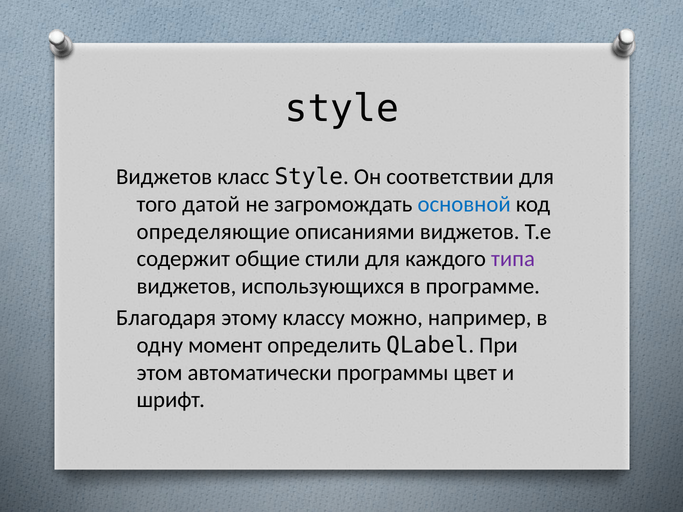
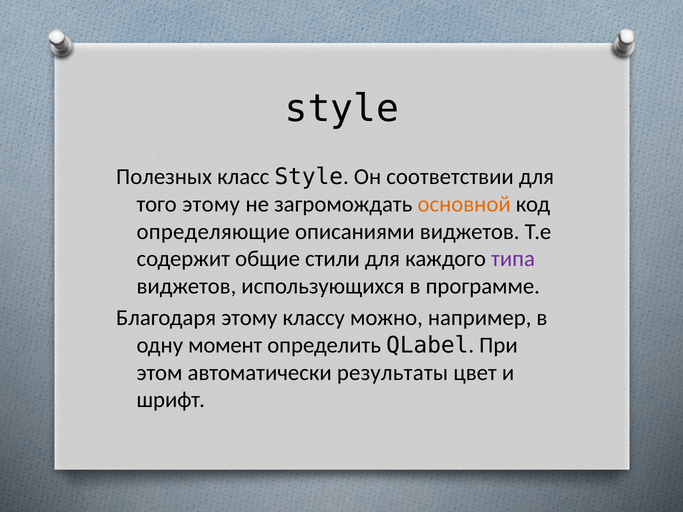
Виджетов: Виджетов -> Полезных (164, 177)
того датой: датой -> этому (211, 204)
основной colour: blue -> orange (464, 204)
программы: программы -> результаты (393, 373)
